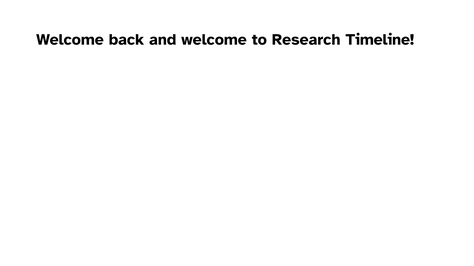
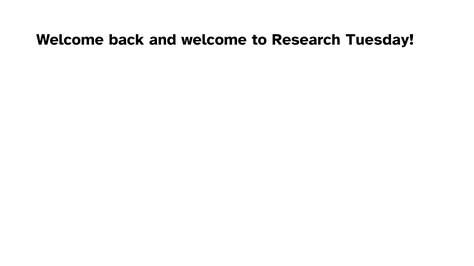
Timeline: Timeline -> Tuesday (380, 40)
